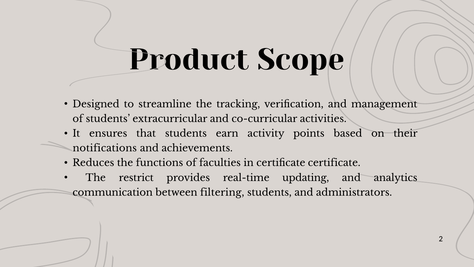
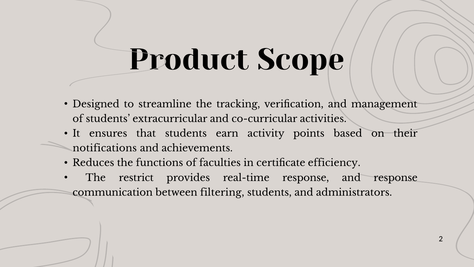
certificate certificate: certificate -> efficiency (334, 163)
real-time updating: updating -> response (306, 178)
and analytics: analytics -> response (396, 178)
